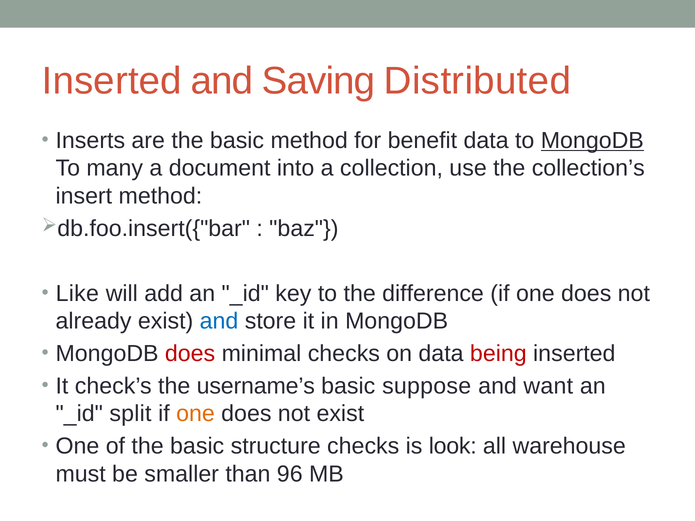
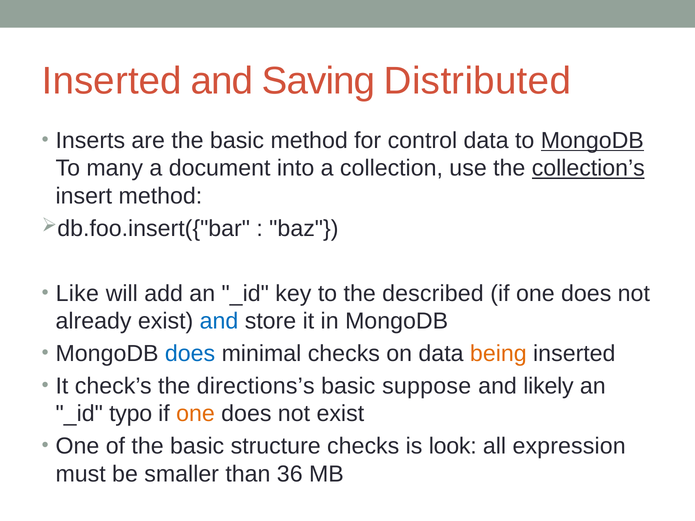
benefit: benefit -> control (422, 141)
collection’s underline: none -> present (588, 168)
difference: difference -> described (433, 294)
does colour: red -> blue (190, 354)
being colour: red -> orange (498, 354)
username’s: username’s -> directions’s (256, 386)
want: want -> likely (548, 386)
split: split -> typo (131, 414)
warehouse: warehouse -> expression (569, 446)
96: 96 -> 36 (290, 474)
